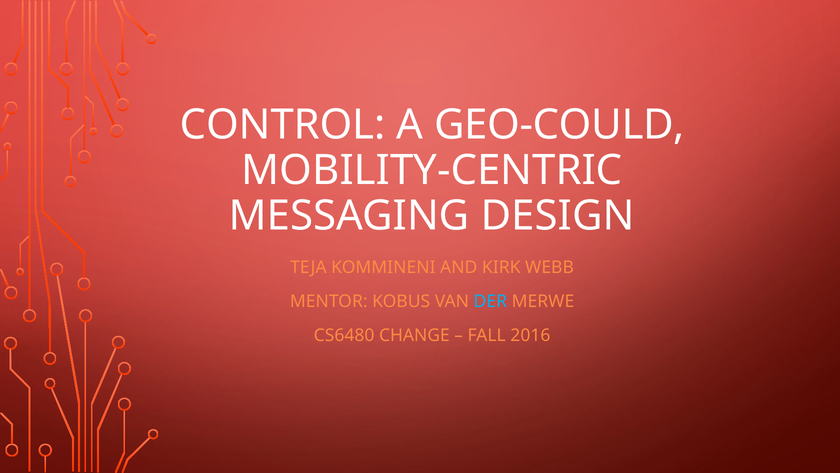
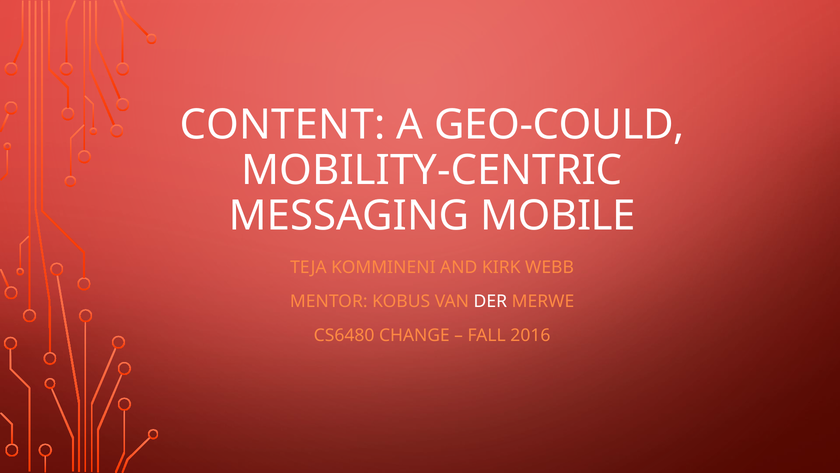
CONTROL: CONTROL -> CONTENT (282, 125)
DESIGN: DESIGN -> MOBILE (558, 216)
DER colour: light blue -> white (490, 301)
